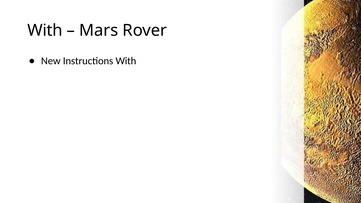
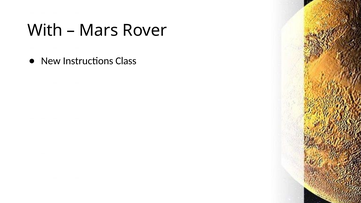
Instructions With: With -> Class (126, 61)
